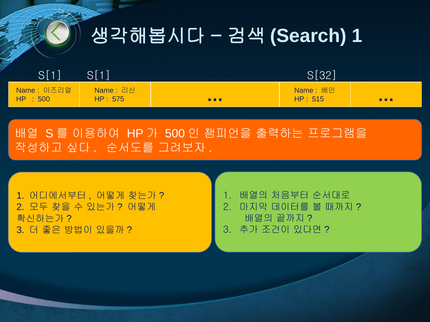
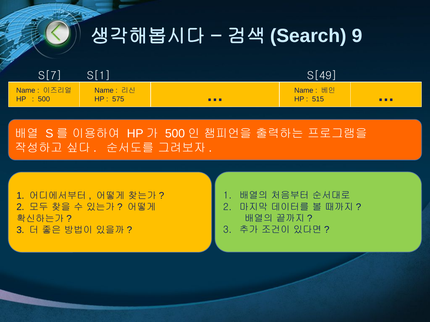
1: 1 -> 9 (357, 36)
S[1: S[1 -> S[7 (50, 76)
S[32: S[32 -> S[49 (322, 76)
